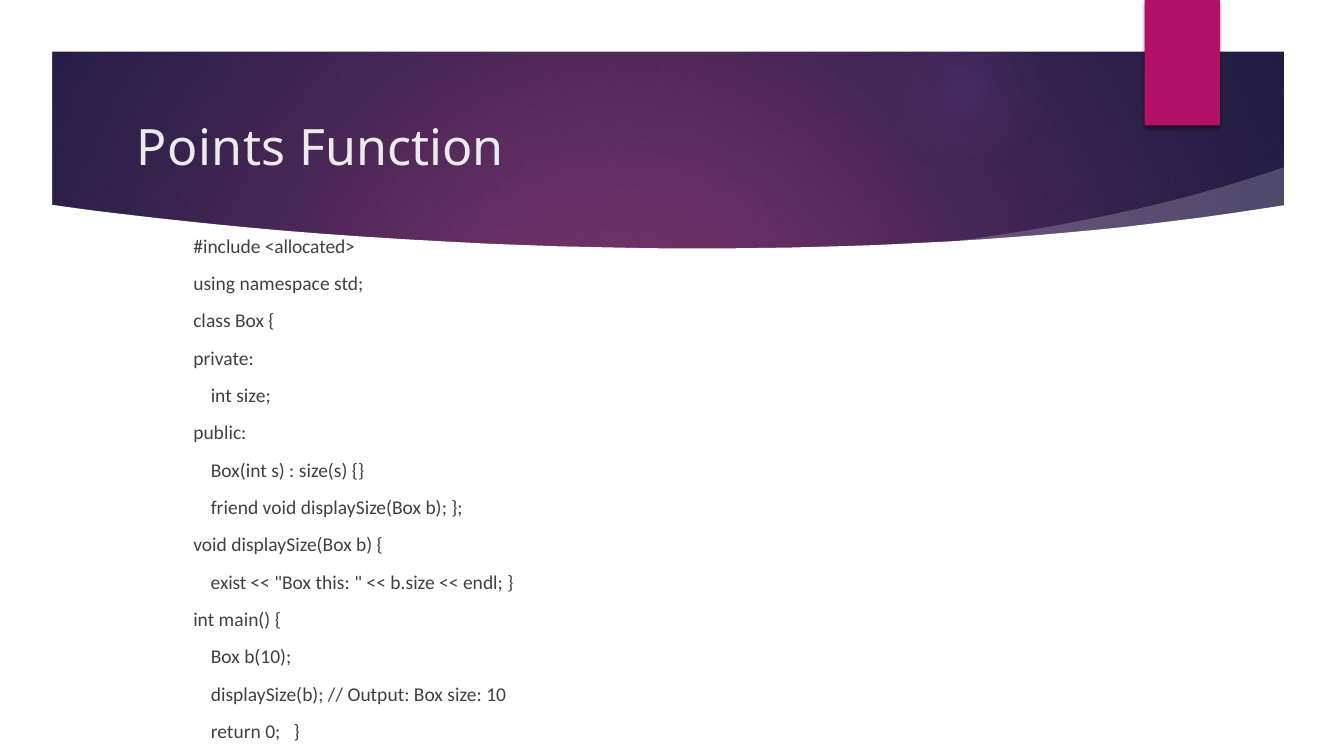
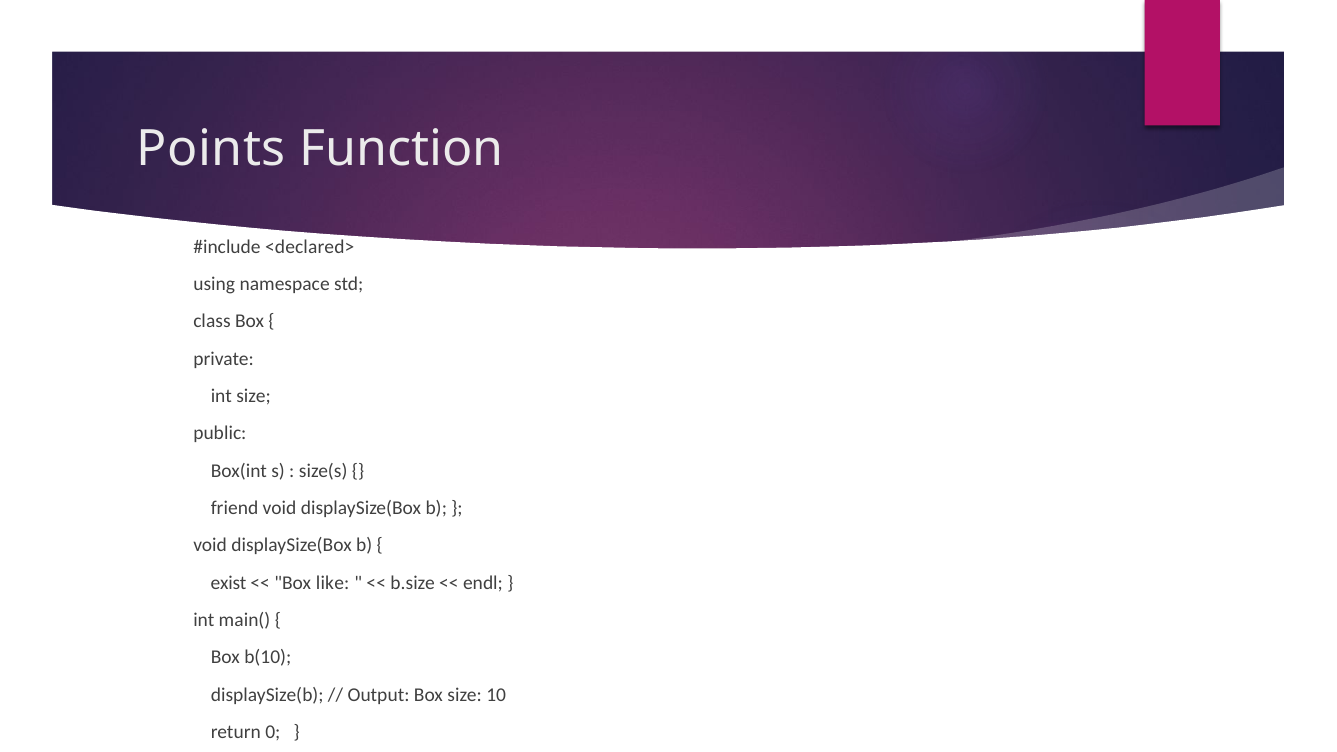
<allocated>: <allocated> -> <declared> (310, 247)
this: this -> like (333, 583)
